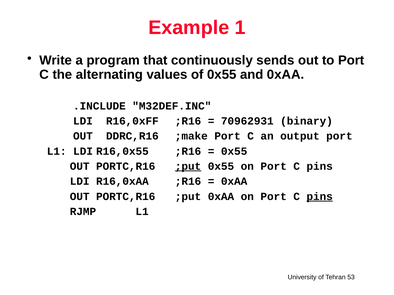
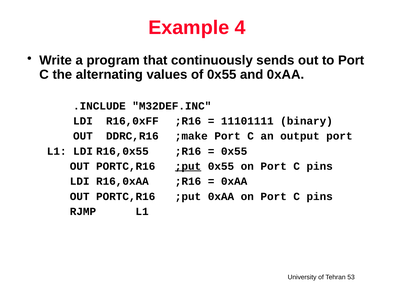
1: 1 -> 4 (240, 28)
70962931: 70962931 -> 11101111 (247, 121)
pins underline: present -> none (320, 197)
